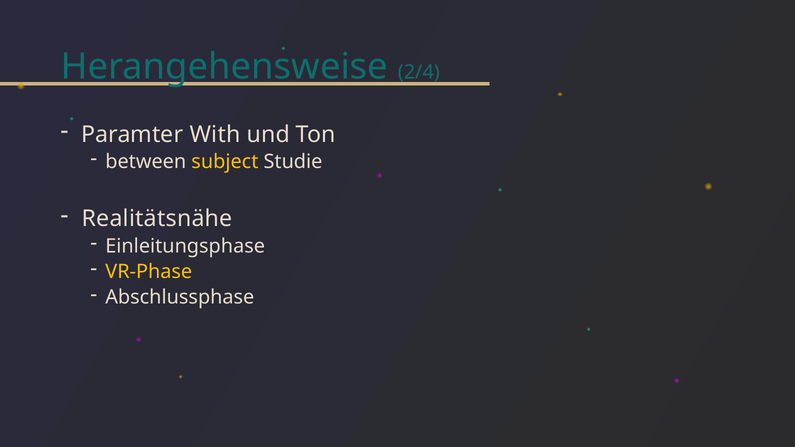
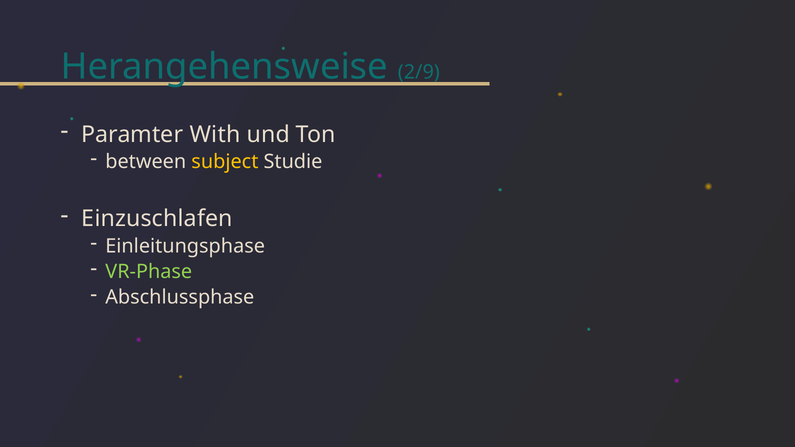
2/4: 2/4 -> 2/9 (419, 72)
Realitätsnähe: Realitätsnähe -> Einzuschlafen (157, 219)
VR-Phase colour: yellow -> light green (149, 272)
